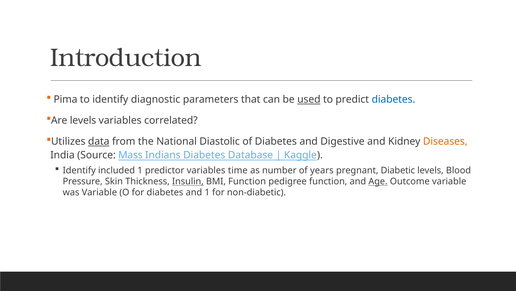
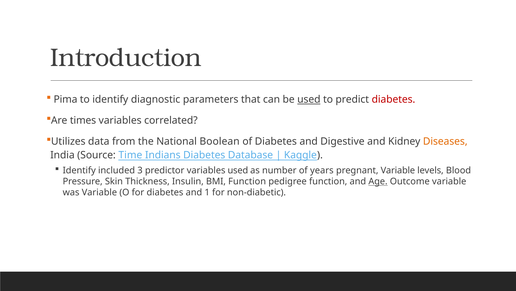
diabetes colour: blue -> red (393, 99)
Are levels: levels -> times (83, 120)
data underline: present -> none (99, 141)
Diastolic: Diastolic -> Boolean (220, 141)
Mass: Mass -> Time (130, 155)
included 1: 1 -> 3 (140, 170)
variables time: time -> used (238, 170)
pregnant Diabetic: Diabetic -> Variable (398, 170)
Insulin underline: present -> none (188, 181)
